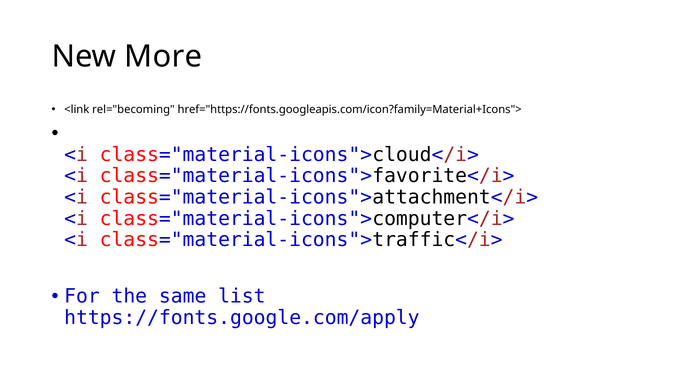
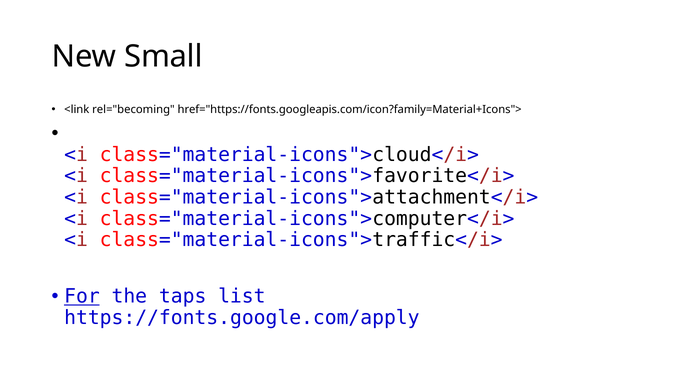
More: More -> Small (163, 57)
For underline: none -> present (82, 297)
same: same -> taps (183, 297)
